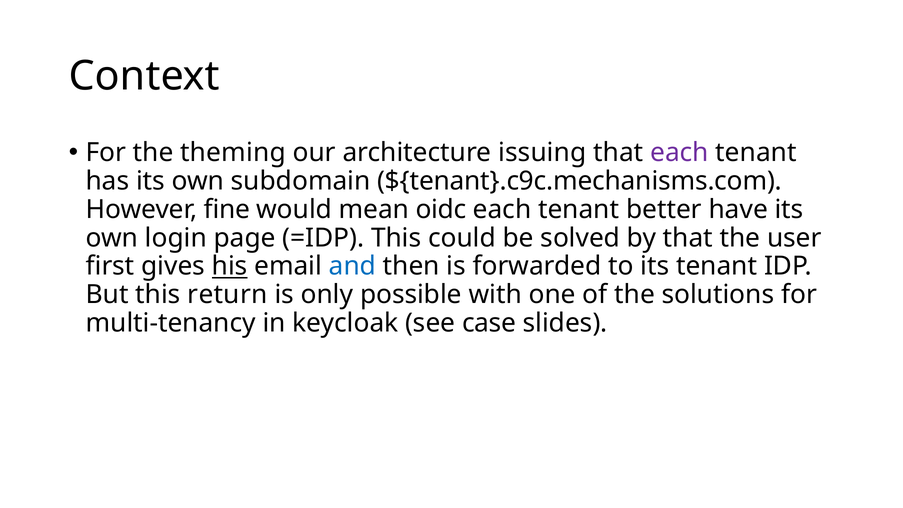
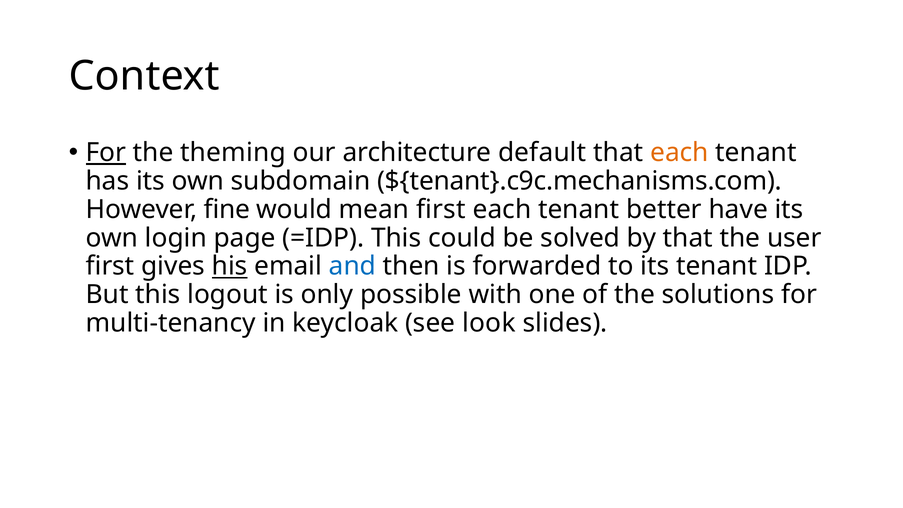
For underline: none -> present (106, 153)
issuing: issuing -> default (542, 153)
each colour: purple -> orange (679, 153)
mean oidc: oidc -> first (441, 209)
return: return -> logout (228, 295)
case: case -> look (489, 323)
